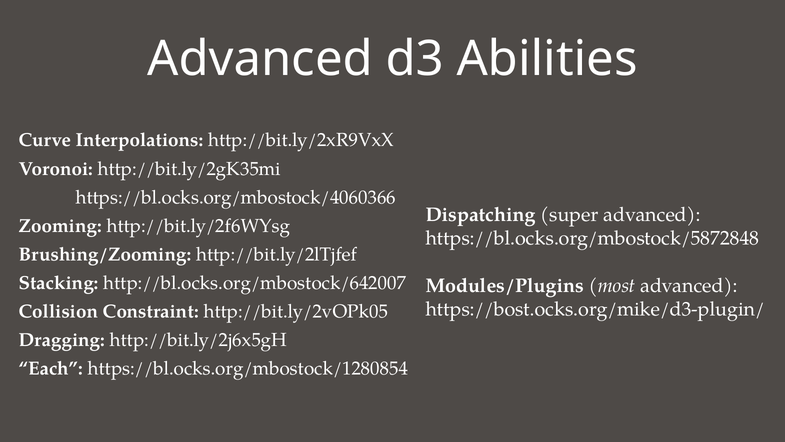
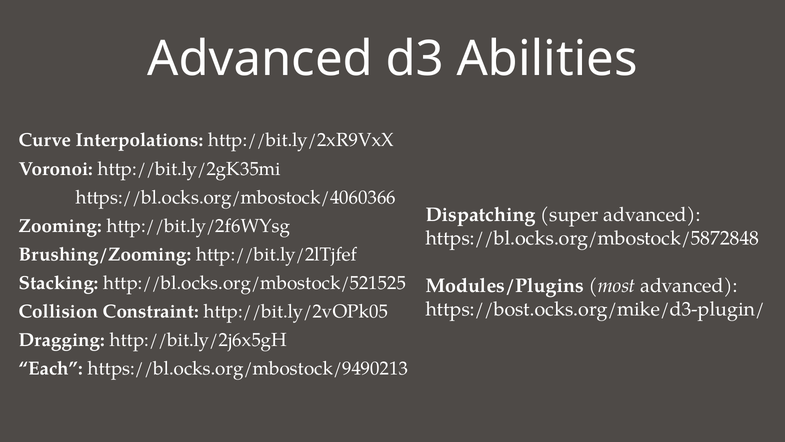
http://bl.ocks.org/mbostock/642007: http://bl.ocks.org/mbostock/642007 -> http://bl.ocks.org/mbostock/521525 (255, 283)
https://bl.ocks.org/mbostock/1280854: https://bl.ocks.org/mbostock/1280854 -> https://bl.ocks.org/mbostock/9490213 (248, 368)
